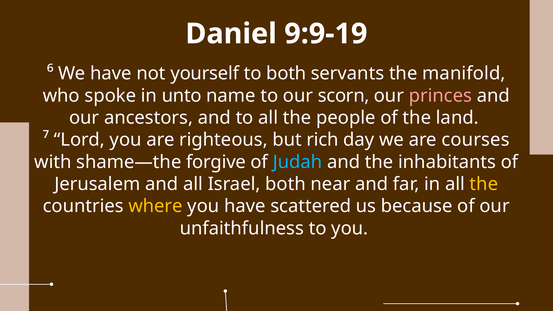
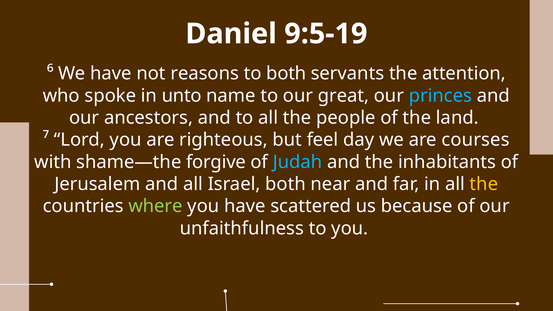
9:9-19: 9:9-19 -> 9:5-19 (326, 34)
yourself: yourself -> reasons (205, 73)
manifold: manifold -> attention (464, 73)
scorn: scorn -> great (344, 96)
princes colour: pink -> light blue (440, 96)
rich: rich -> feel (323, 140)
where colour: yellow -> light green (156, 206)
